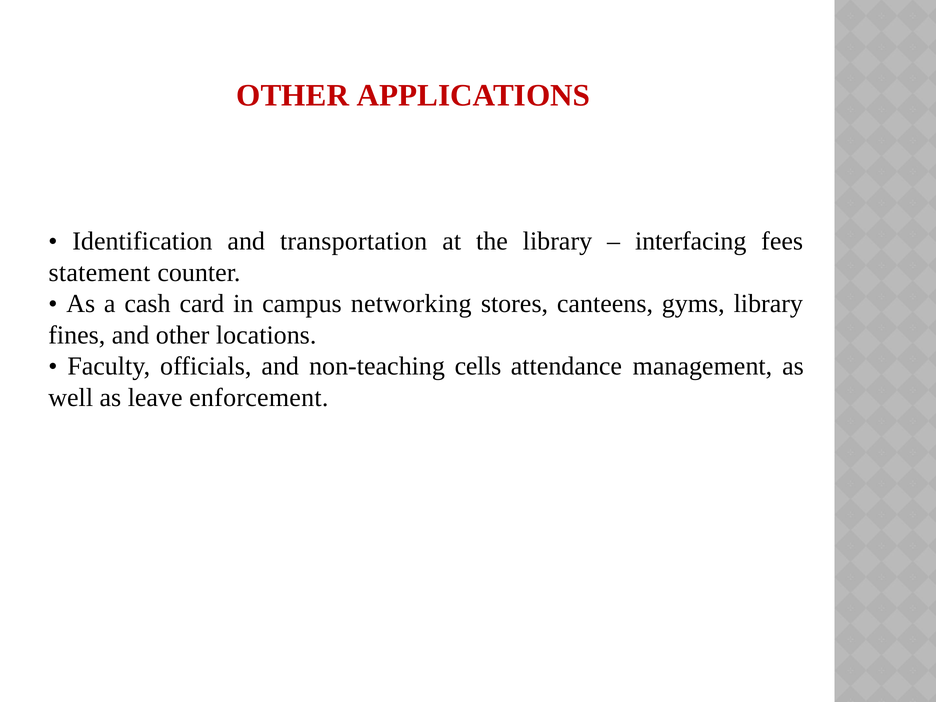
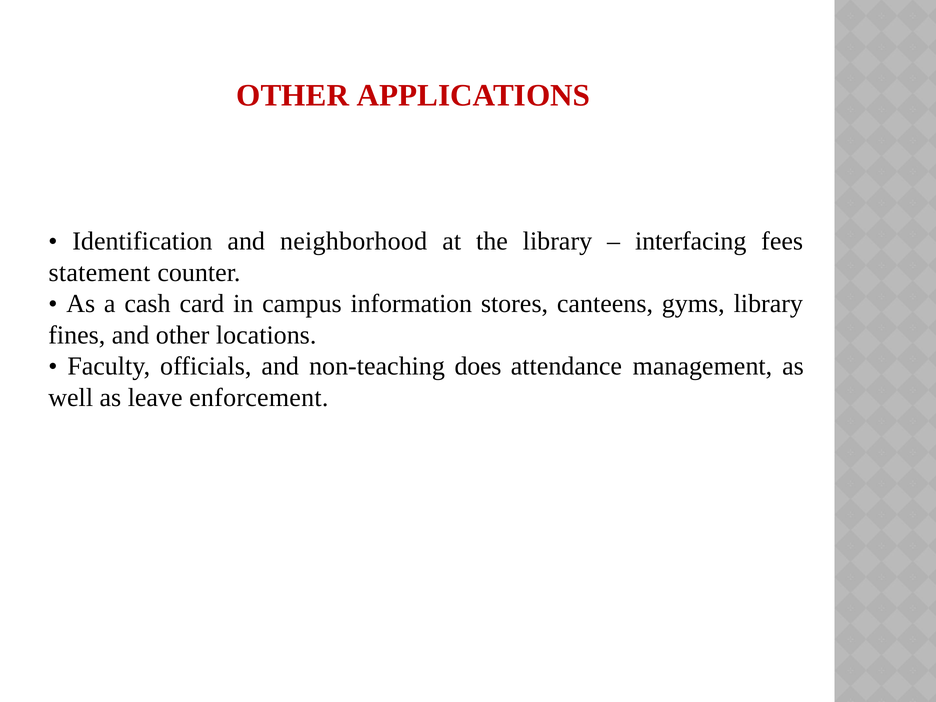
transportation: transportation -> neighborhood (354, 241)
networking: networking -> information (411, 304)
cells: cells -> does (478, 366)
